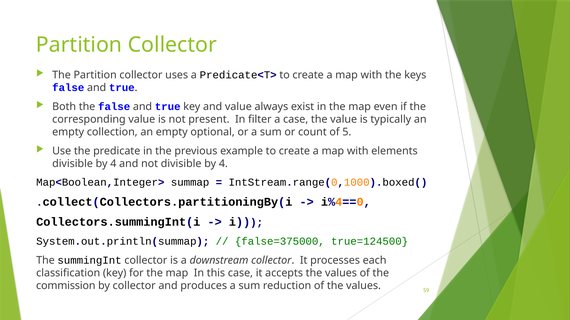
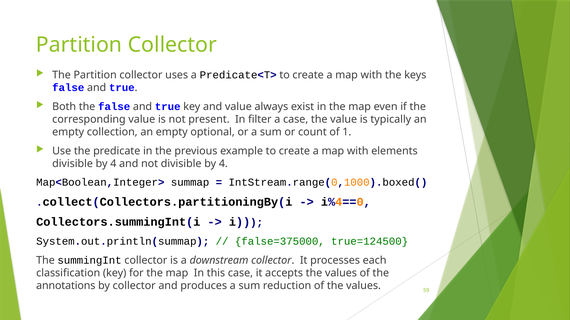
5: 5 -> 1 (347, 132)
commission: commission -> annotations (66, 286)
